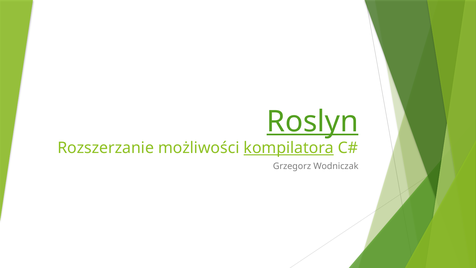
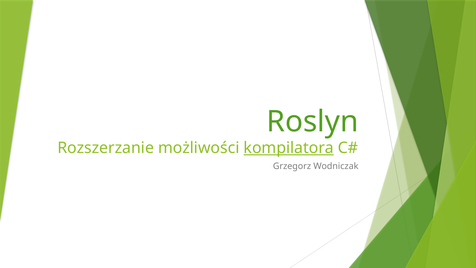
Roslyn underline: present -> none (313, 122)
